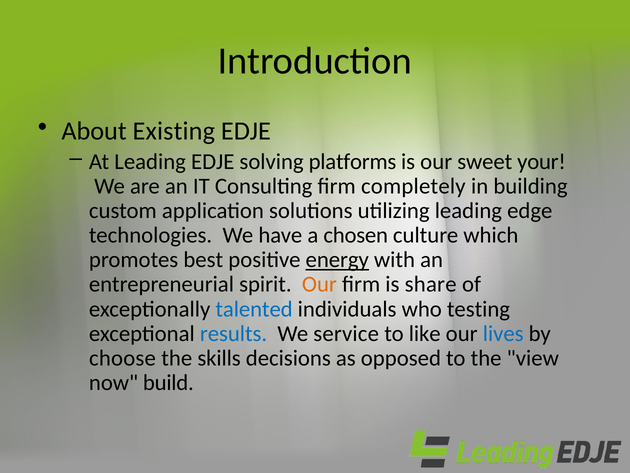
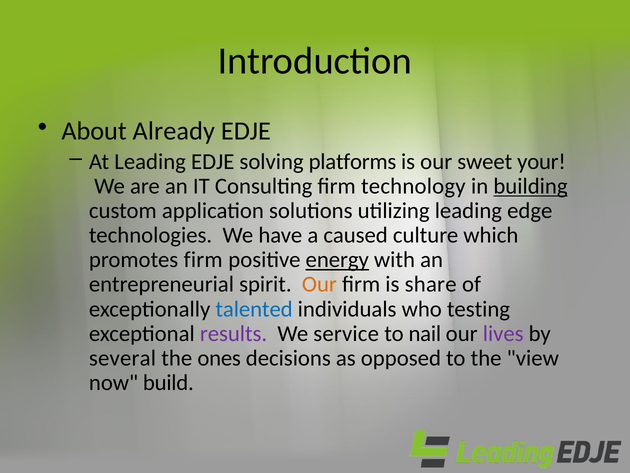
Existing: Existing -> Already (174, 131)
completely: completely -> technology (413, 186)
building underline: none -> present (531, 186)
chosen: chosen -> caused (356, 235)
promotes best: best -> firm (203, 260)
results colour: blue -> purple (234, 333)
like: like -> nail (425, 333)
lives colour: blue -> purple (503, 333)
choose: choose -> several (122, 358)
skills: skills -> ones (219, 358)
